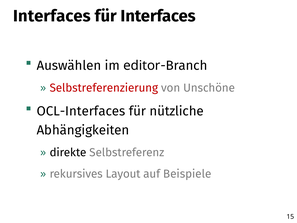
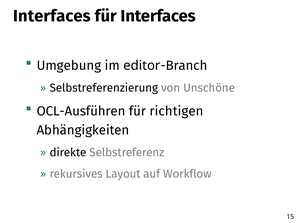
Auswählen: Auswählen -> Umgebung (69, 65)
Selbstreferenzierung colour: red -> black (104, 88)
OCL-Interfaces: OCL-Interfaces -> OCL-Ausführen (81, 111)
nützliche: nützliche -> richtigen (177, 111)
Beispiele: Beispiele -> Workflow (187, 174)
